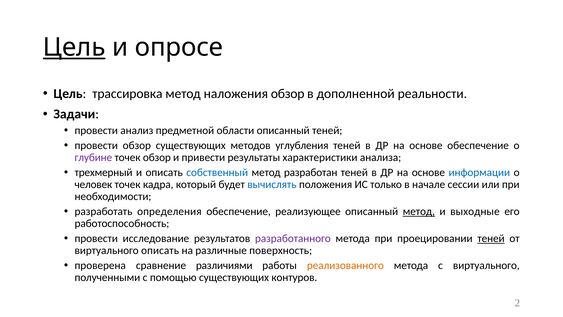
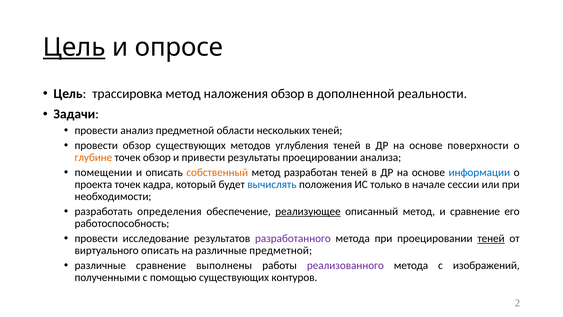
области описанный: описанный -> нескольких (283, 130)
основе обеспечение: обеспечение -> поверхности (478, 145)
глубине colour: purple -> orange (93, 157)
результаты характеристики: характеристики -> проецировании (320, 157)
трехмерный: трехмерный -> помещении (103, 172)
собственный colour: blue -> orange (217, 172)
человек: человек -> проекта (93, 184)
реализующее underline: none -> present (308, 211)
метод underline: present -> none (419, 211)
и выходные: выходные -> сравнение (475, 211)
различные поверхность: поверхность -> предметной (281, 250)
проверена: проверена -> различные (100, 265)
различиями: различиями -> выполнены (224, 265)
реализованного colour: orange -> purple (345, 265)
с виртуального: виртуального -> изображений (486, 265)
